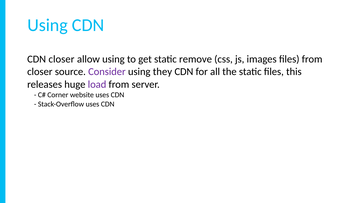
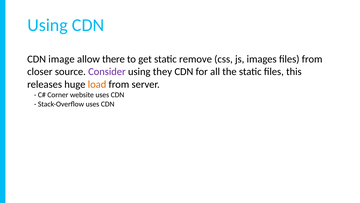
CDN closer: closer -> image (61, 59)
allow using: using -> there (113, 59)
load colour: purple -> orange (97, 84)
